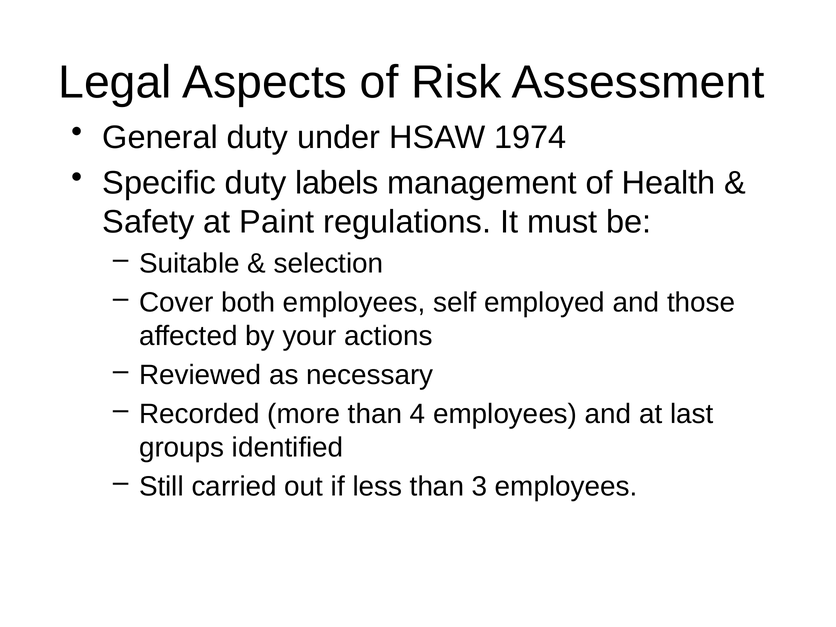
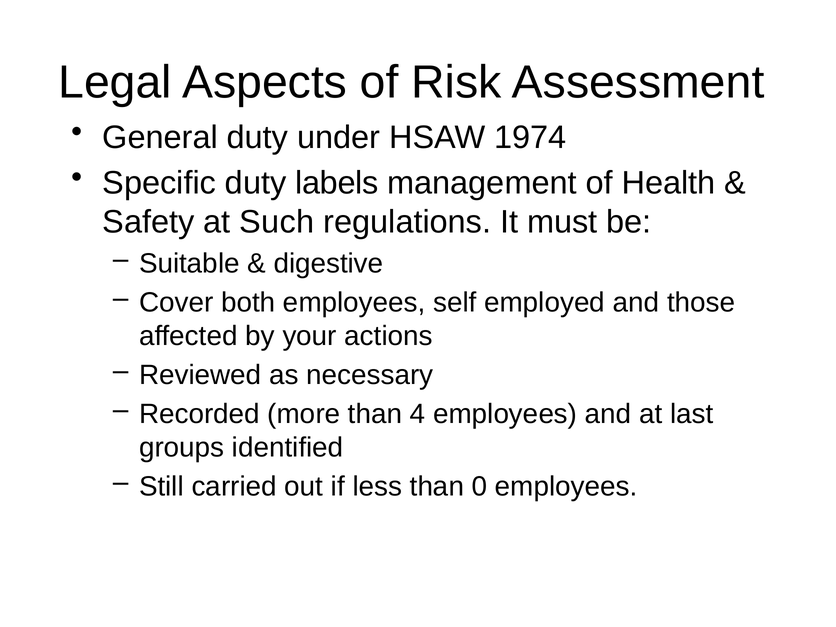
Paint: Paint -> Such (277, 222)
selection: selection -> digestive (328, 264)
3: 3 -> 0 (479, 486)
